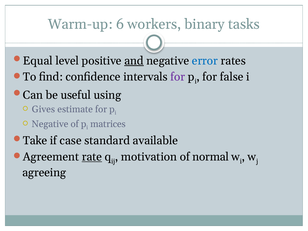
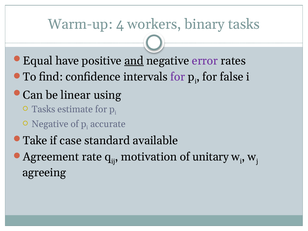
6: 6 -> 4 (120, 24)
level: level -> have (67, 61)
error colour: blue -> purple (205, 61)
useful: useful -> linear (76, 95)
Gives: Gives -> Tasks (43, 109)
matrices: matrices -> accurate (108, 124)
rate underline: present -> none (92, 157)
normal: normal -> unitary (211, 157)
